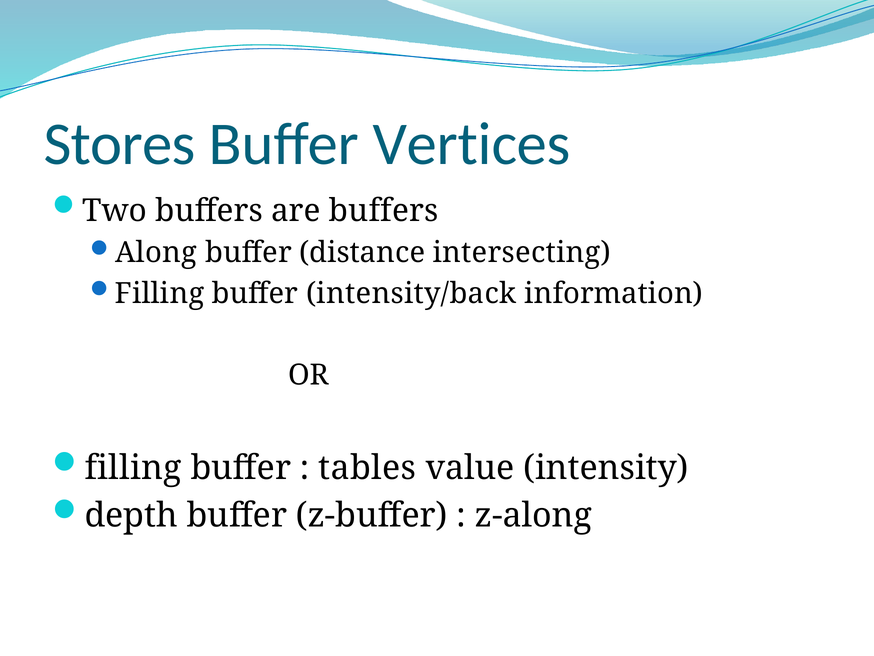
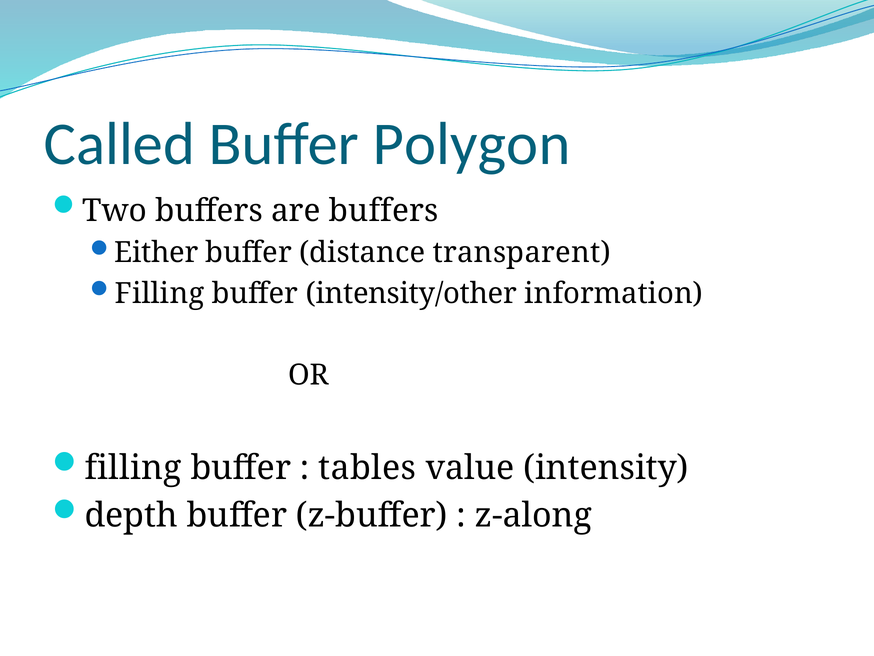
Stores: Stores -> Called (119, 144)
Vertices: Vertices -> Polygon (472, 144)
Along: Along -> Either (156, 252)
intersecting: intersecting -> transparent (522, 252)
intensity/back: intensity/back -> intensity/other (411, 293)
